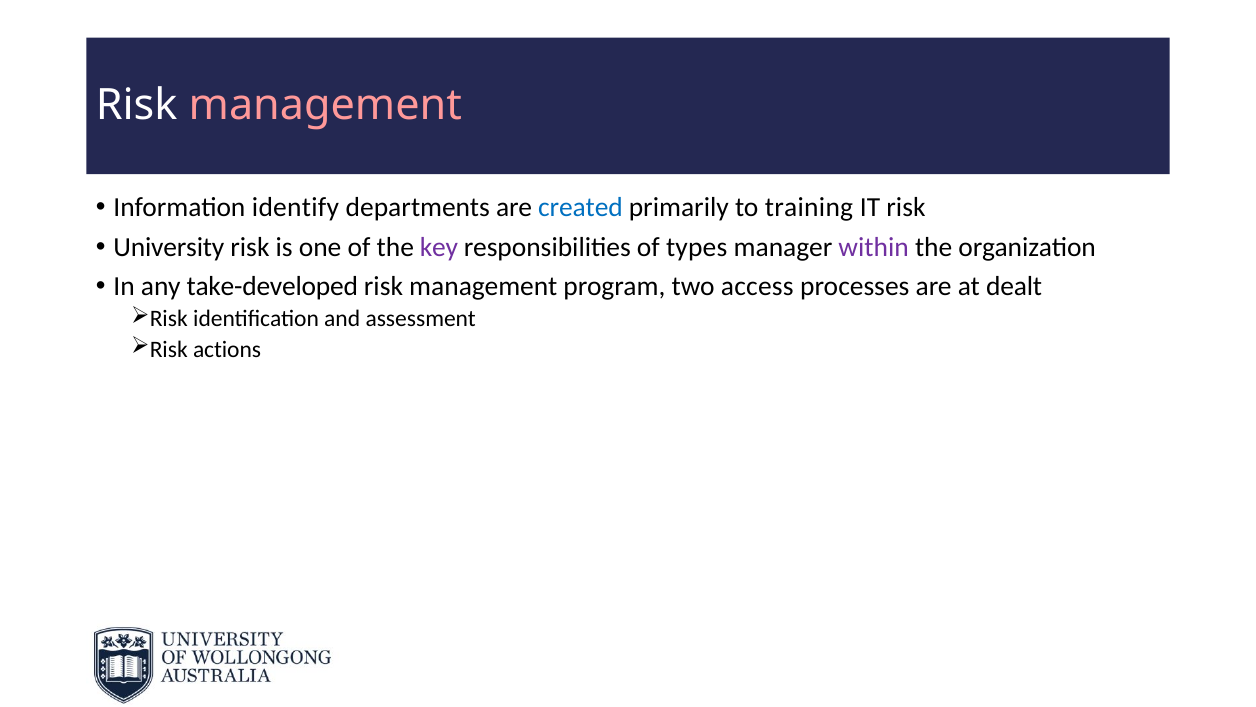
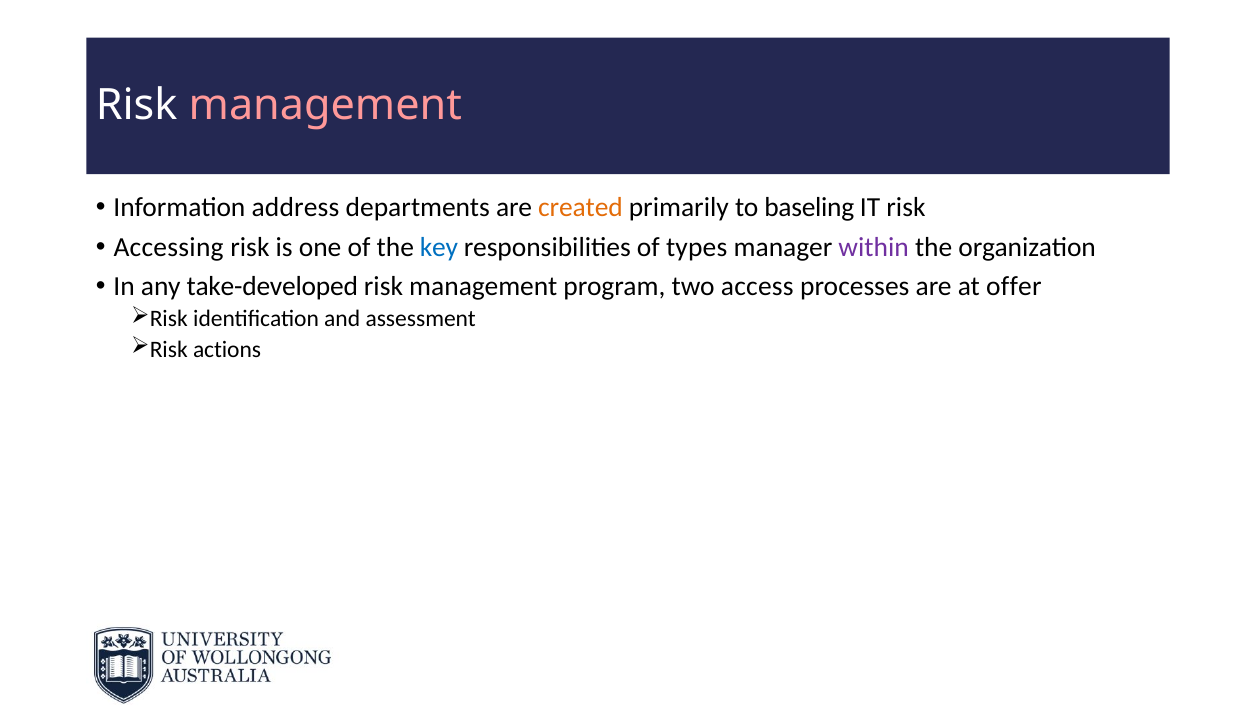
identify: identify -> address (296, 207)
created colour: blue -> orange (580, 207)
training: training -> baseling (809, 207)
University: University -> Accessing (169, 247)
key colour: purple -> blue (439, 247)
dealt: dealt -> offer (1014, 286)
